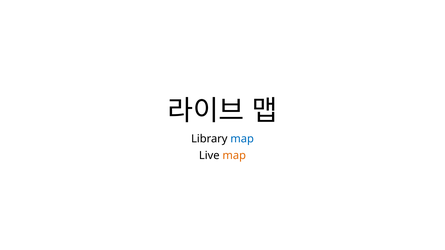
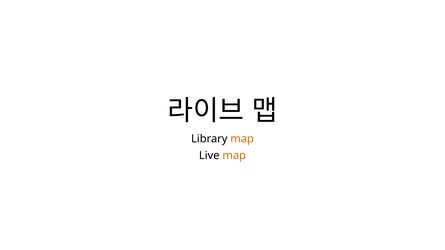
map colour: blue -> orange (242, 139)
